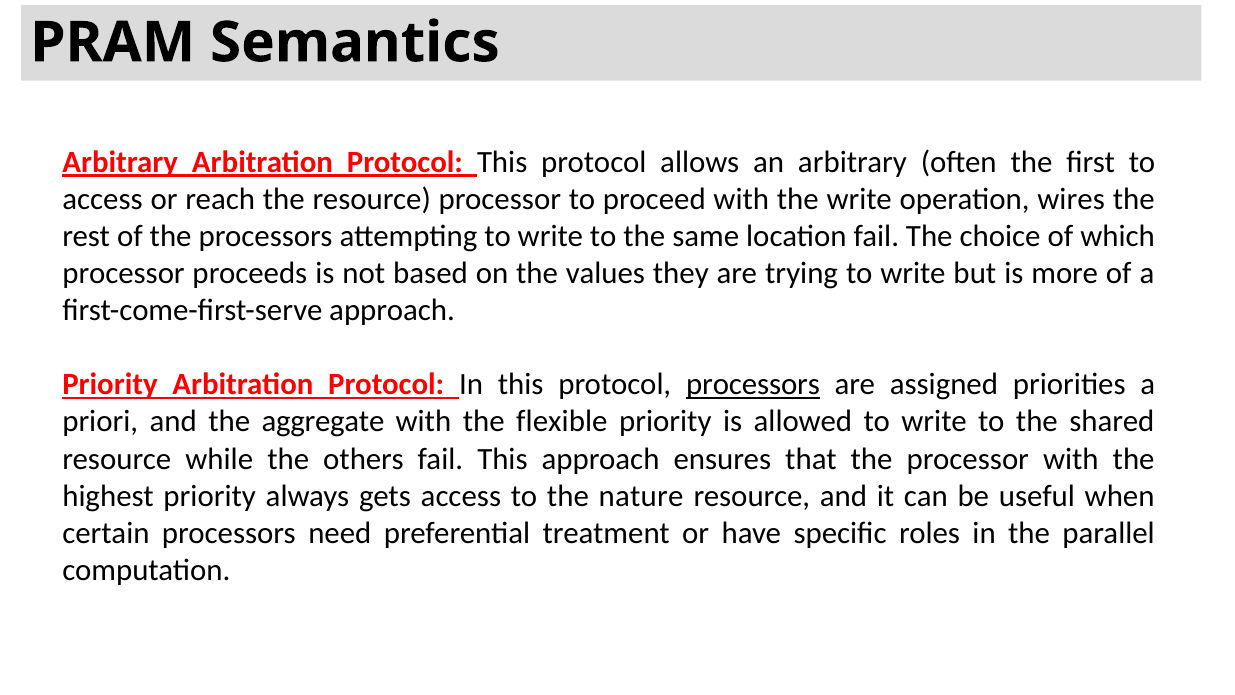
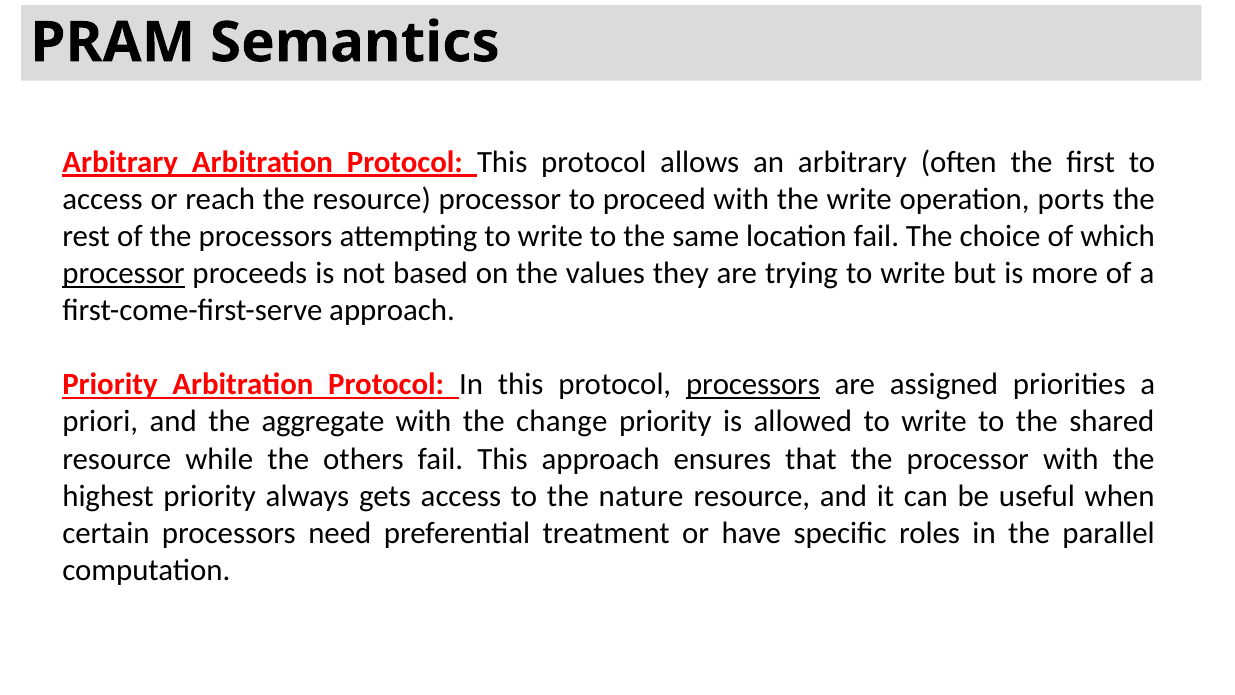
wires: wires -> ports (1071, 199)
processor underline: none -> present (124, 273)
flexible: flexible -> change (562, 422)
